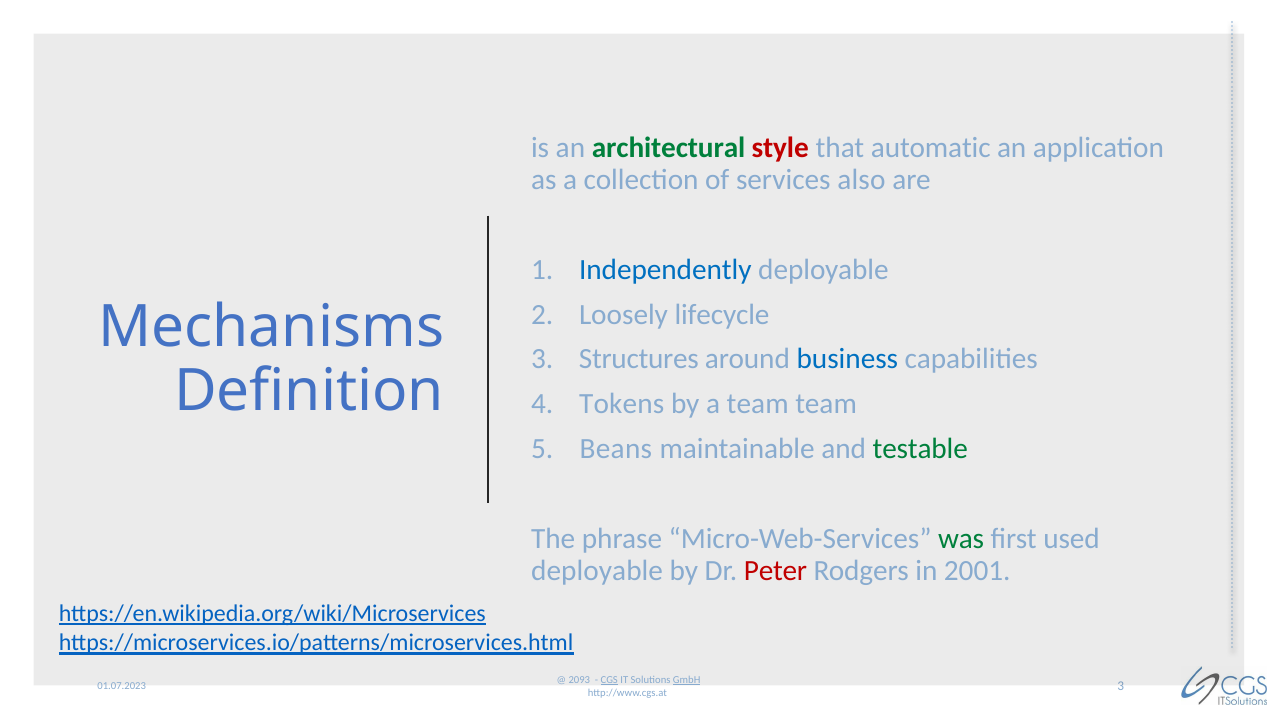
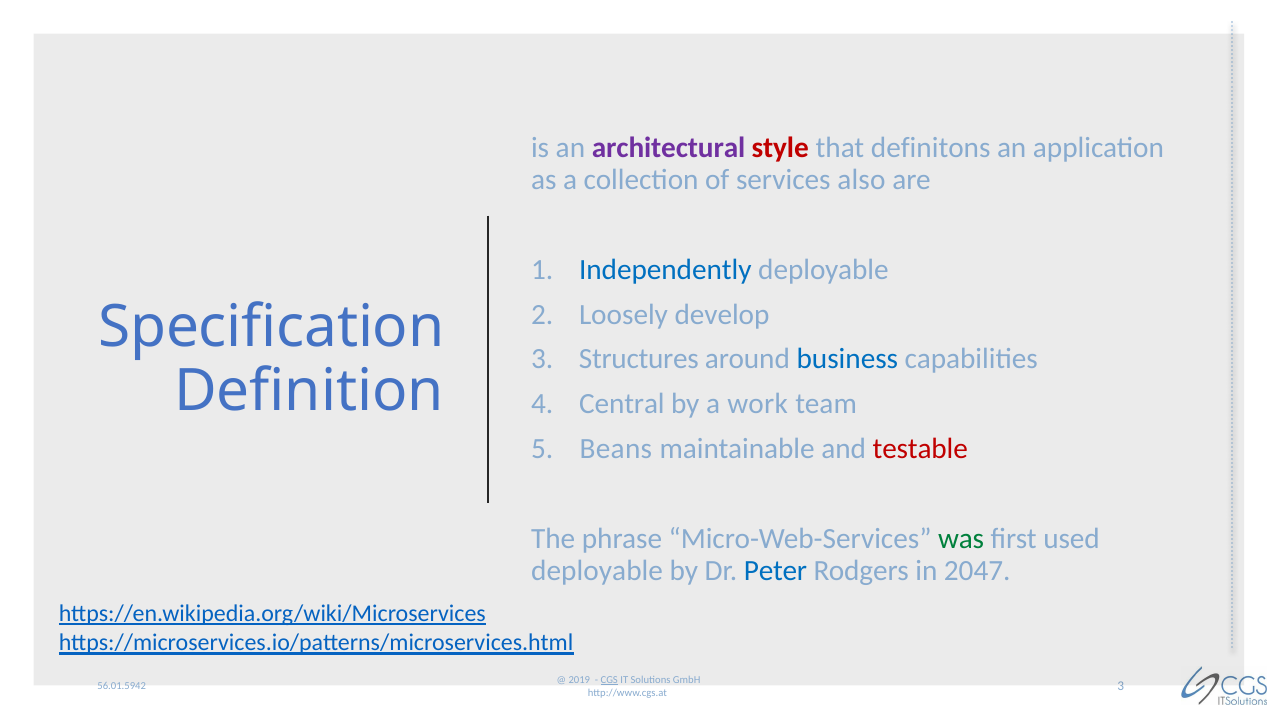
architectural colour: green -> purple (669, 148)
automatic: automatic -> definitons (931, 148)
lifecycle: lifecycle -> develop (722, 314)
Mechanisms: Mechanisms -> Specification (271, 327)
Tokens: Tokens -> Central (622, 404)
a team: team -> work (758, 404)
testable colour: green -> red (920, 449)
Peter colour: red -> blue (776, 570)
2001: 2001 -> 2047 (977, 570)
2093: 2093 -> 2019 (579, 680)
GmbH underline: present -> none (687, 680)
01.07.2023: 01.07.2023 -> 56.01.5942 (122, 686)
